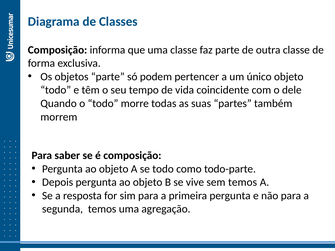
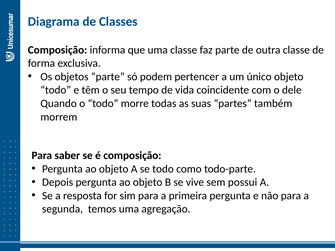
sem temos: temos -> possui (243, 182)
